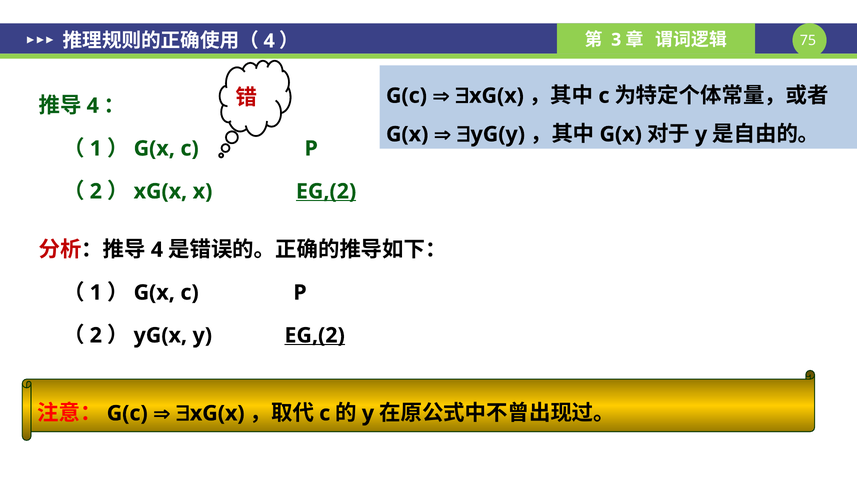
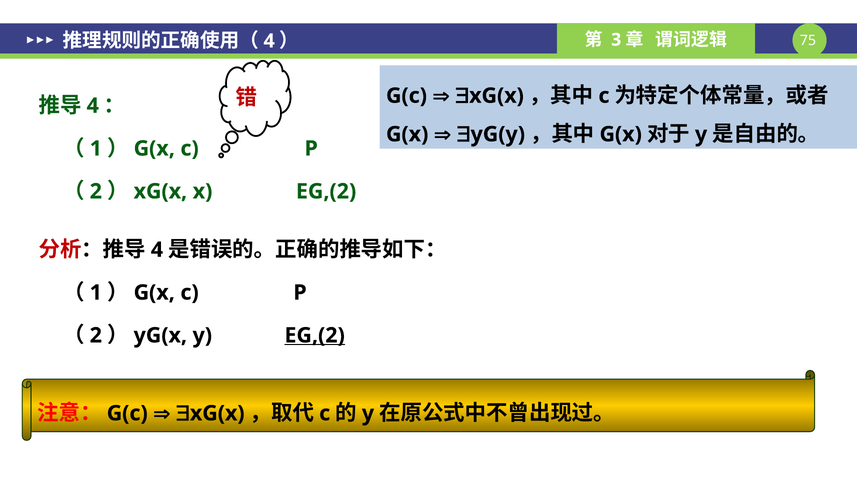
EG,(2 underline: present -> none (326, 191)
